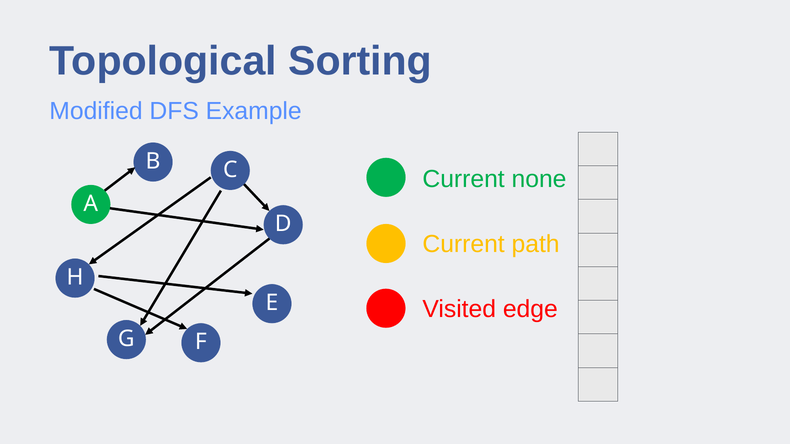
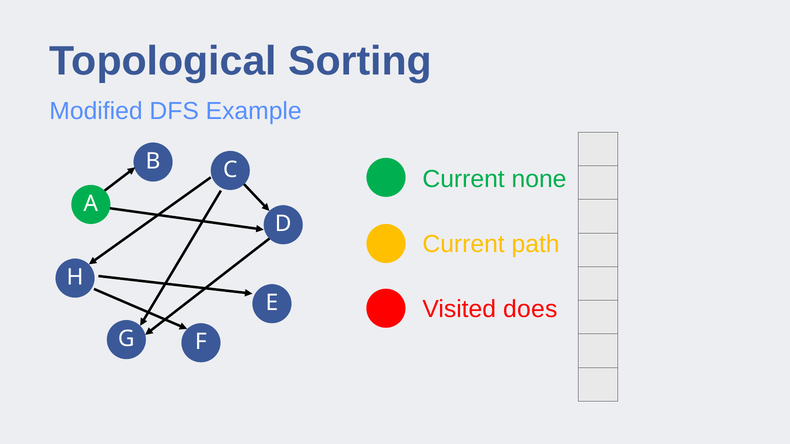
edge: edge -> does (530, 310)
